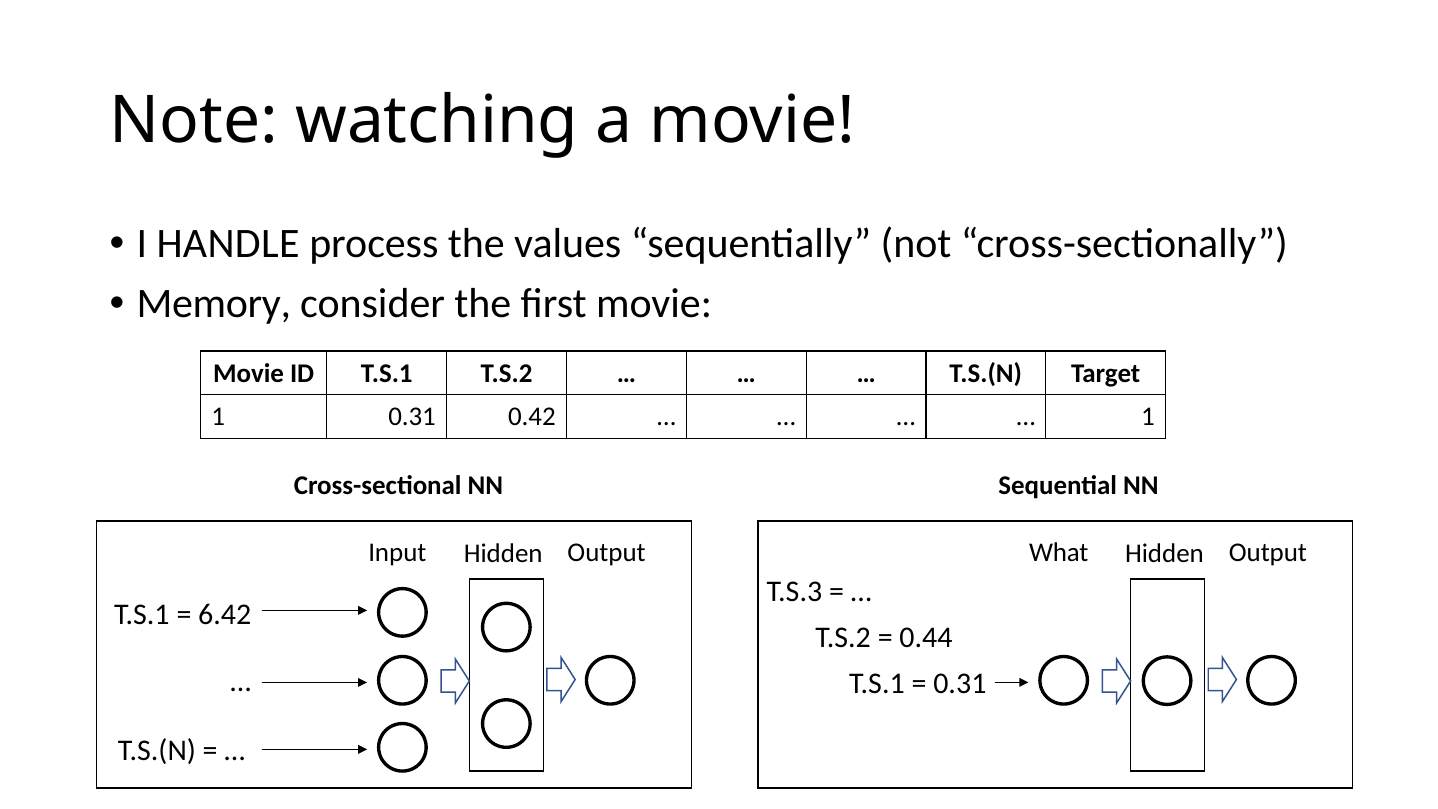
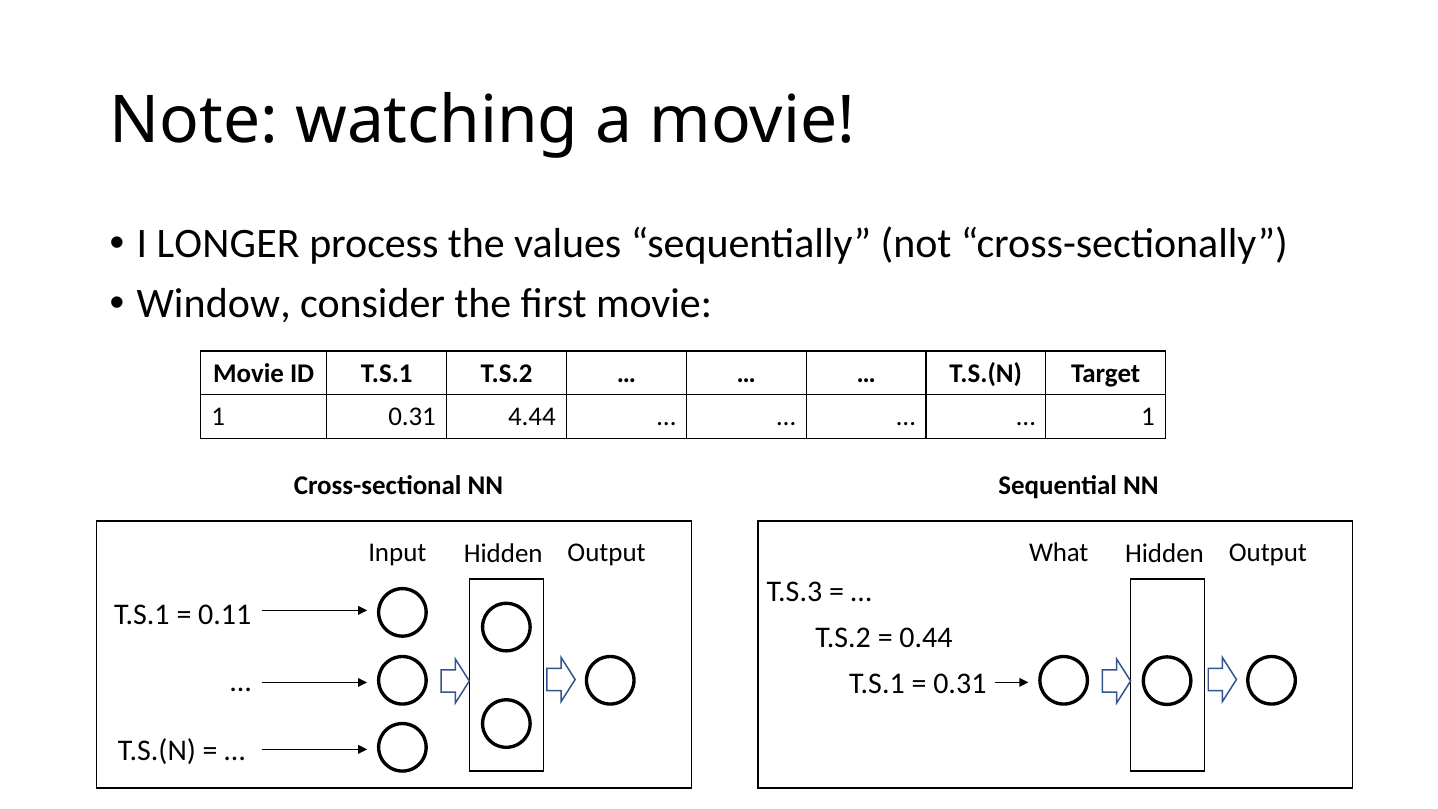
HANDLE: HANDLE -> LONGER (228, 244)
Memory: Memory -> Window (214, 304)
0.42: 0.42 -> 4.44 (532, 417)
6.42: 6.42 -> 0.11 (225, 614)
